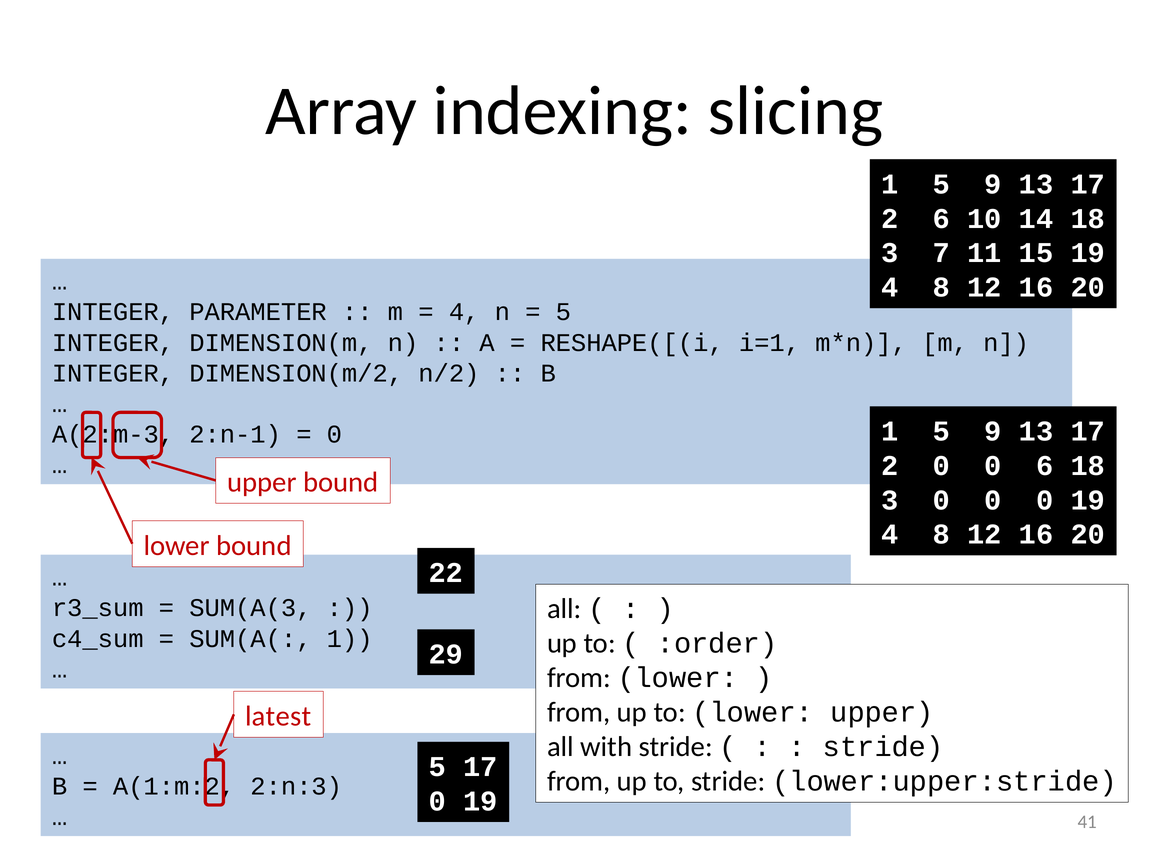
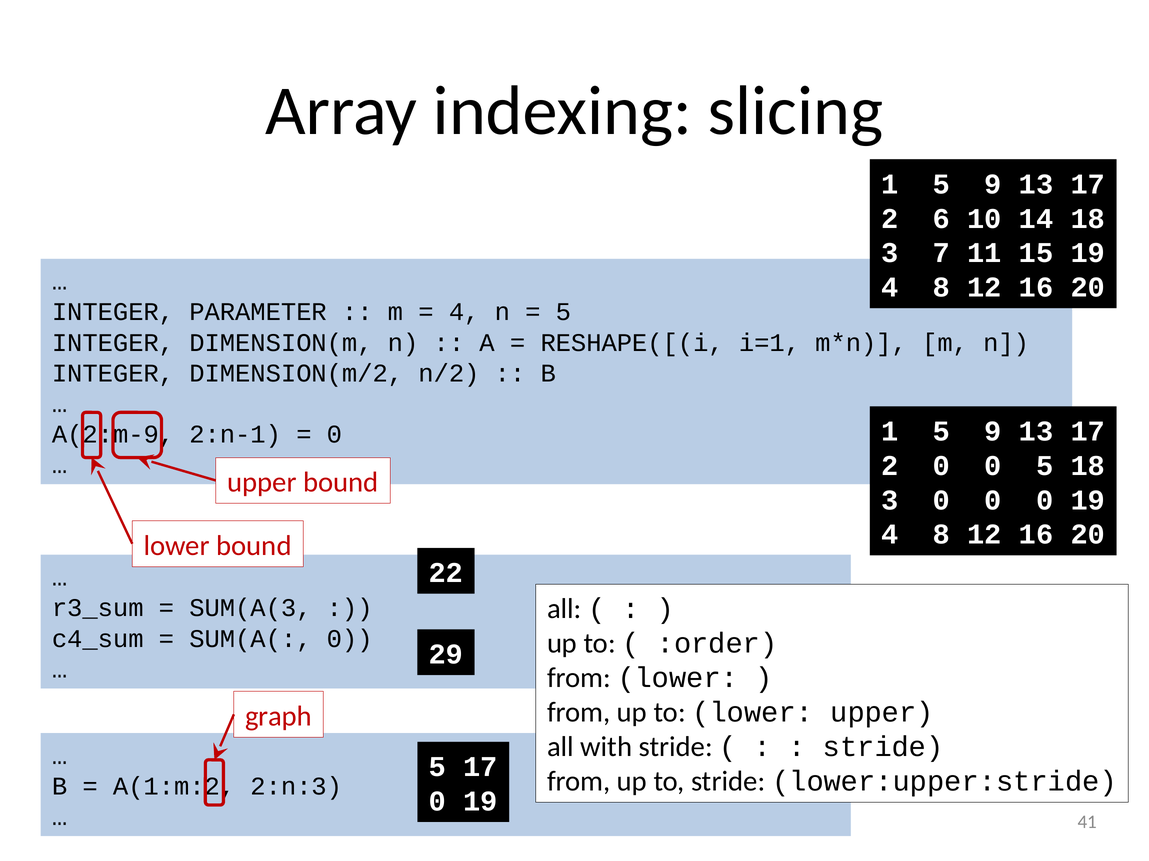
A(2:m-3: A(2:m-3 -> A(2:m-9 (113, 435)
0 6: 6 -> 5 (1045, 466)
SUM(A( 1: 1 -> 0 (350, 639)
latest: latest -> graph (278, 717)
